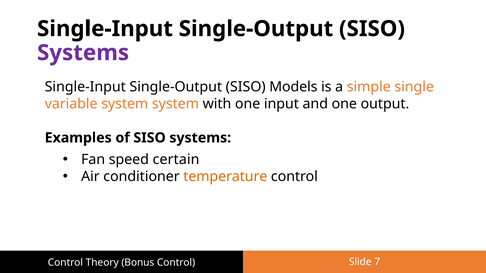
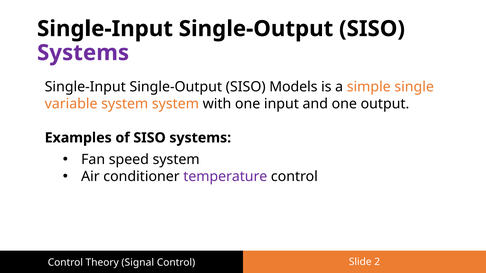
speed certain: certain -> system (176, 160)
temperature colour: orange -> purple (225, 177)
7: 7 -> 2 (377, 262)
Bonus: Bonus -> Signal (138, 263)
